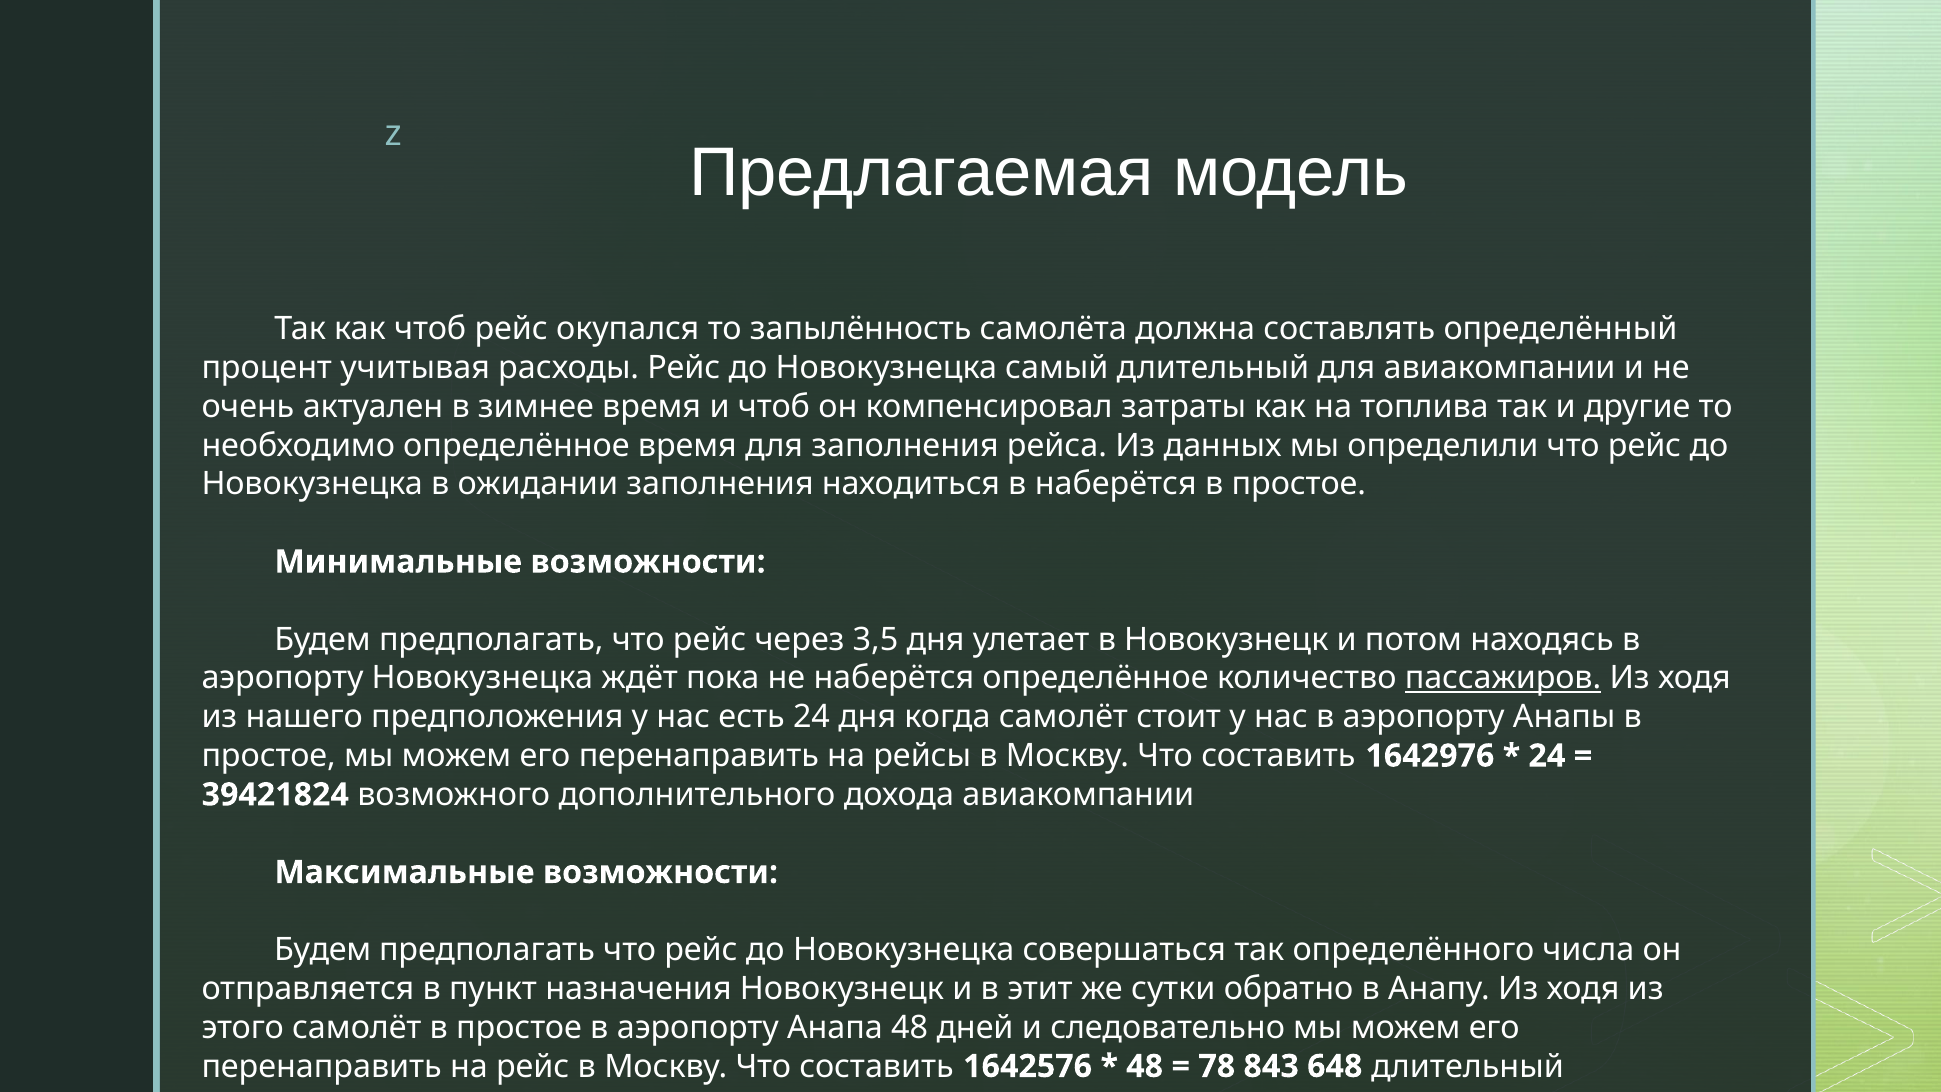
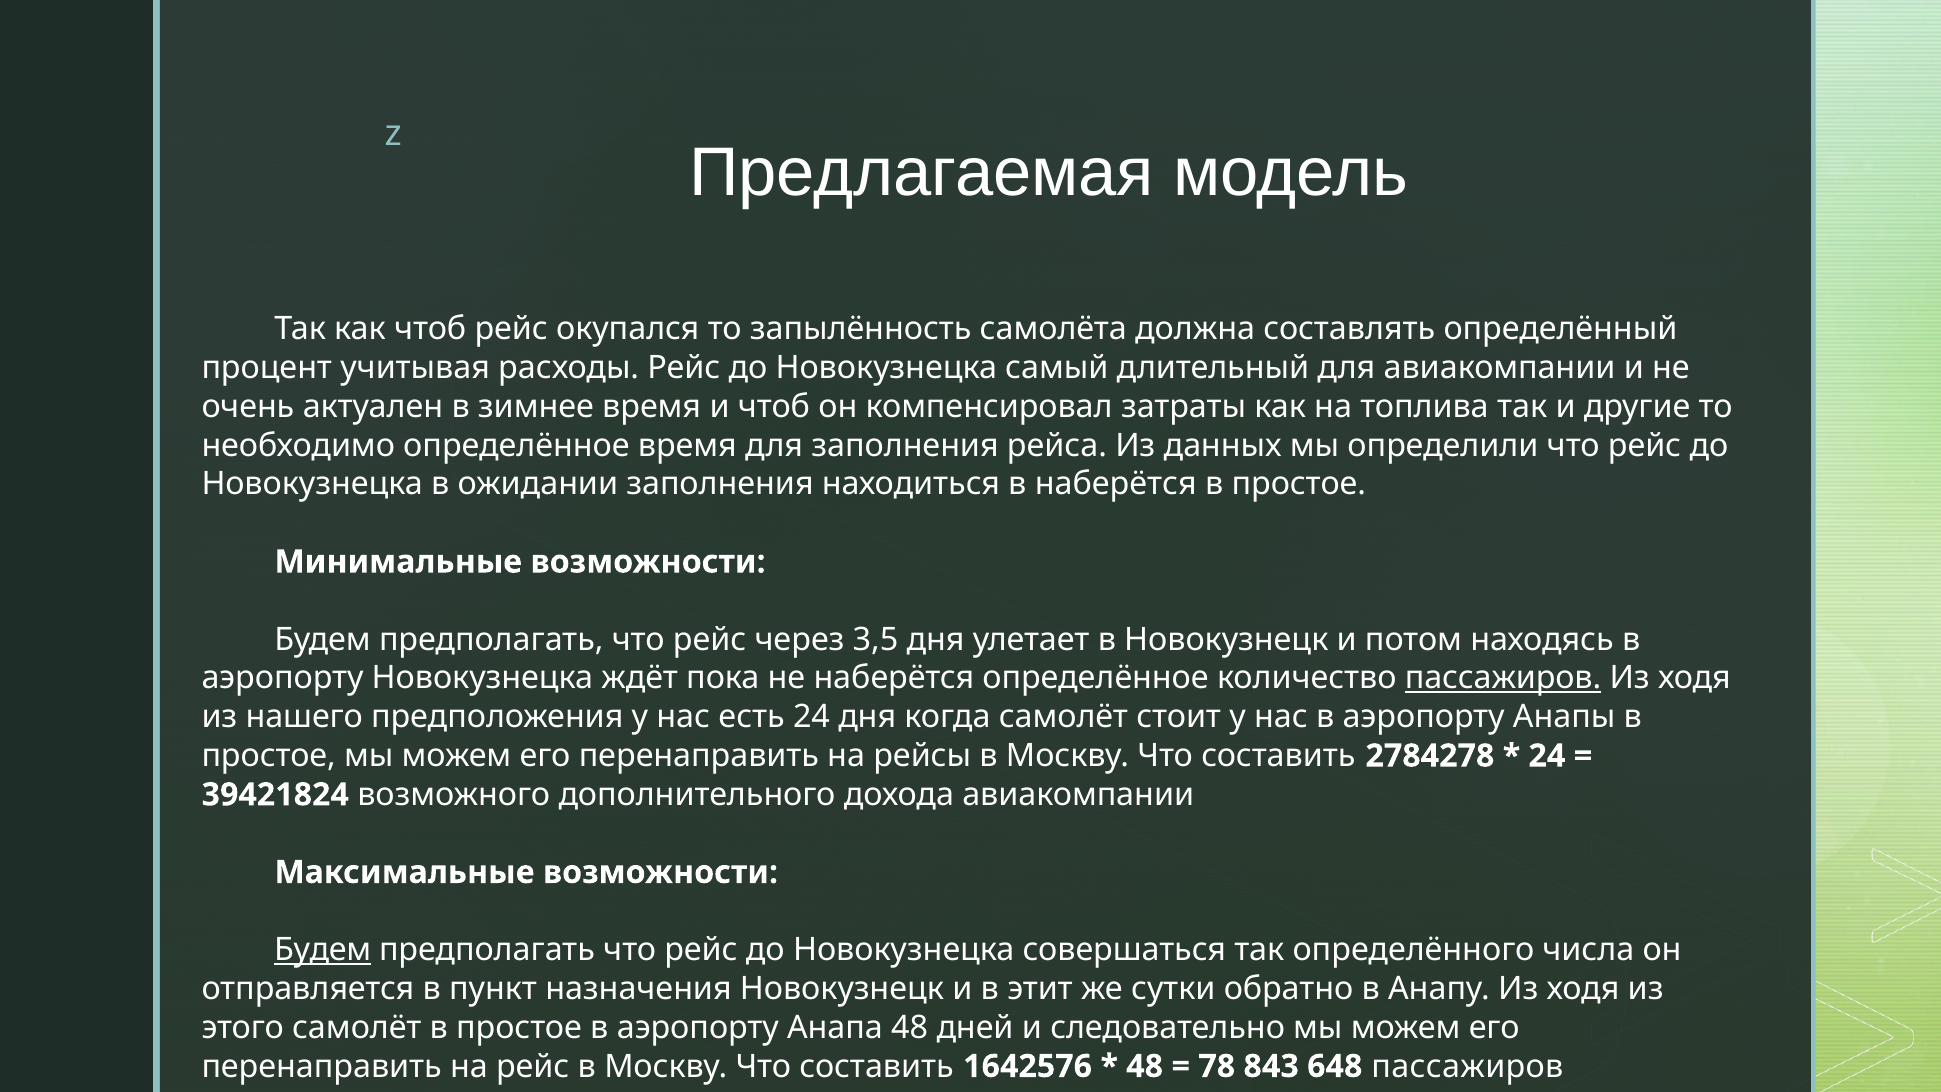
1642976: 1642976 -> 2784278 (1430, 756)
Будем underline: none -> present (323, 950)
648 длительный: длительный -> пассажиров (1467, 1066)
